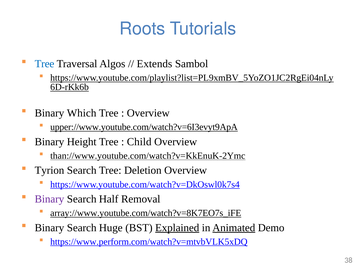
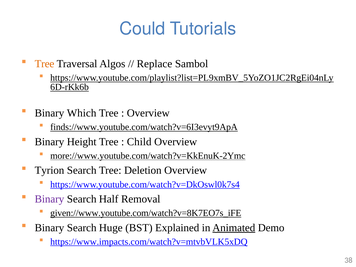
Roots: Roots -> Could (142, 29)
Tree colour: blue -> orange (45, 64)
Extends: Extends -> Replace (154, 64)
upper://www.youtube.com/watch?v=6I3evyt9ApA: upper://www.youtube.com/watch?v=6I3evyt9ApA -> finds://www.youtube.com/watch?v=6I3evyt9ApA (144, 127)
than://www.youtube.com/watch?v=KkEnuK-2Ymc: than://www.youtube.com/watch?v=KkEnuK-2Ymc -> more://www.youtube.com/watch?v=KkEnuK-2Ymc (148, 156)
array://www.youtube.com/watch?v=8K7EO7s_iFE: array://www.youtube.com/watch?v=8K7EO7s_iFE -> given://www.youtube.com/watch?v=8K7EO7s_iFE (146, 213)
Explained underline: present -> none (177, 228)
https://www.perform.com/watch?v=mtvbVLK5xDQ: https://www.perform.com/watch?v=mtvbVLK5xDQ -> https://www.impacts.com/watch?v=mtvbVLK5xDQ (149, 242)
